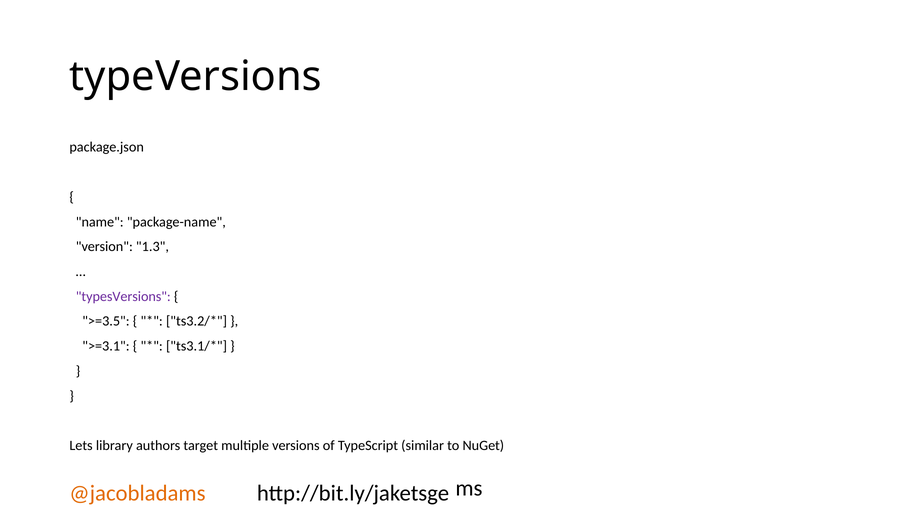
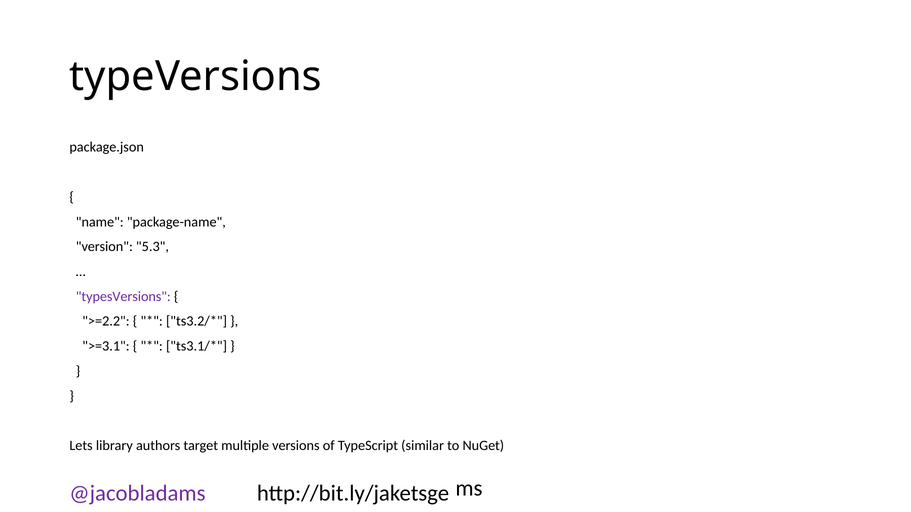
1.3: 1.3 -> 5.3 (152, 247)
>=3.5: >=3.5 -> >=2.2 (106, 322)
@jacobladams colour: orange -> purple (137, 494)
